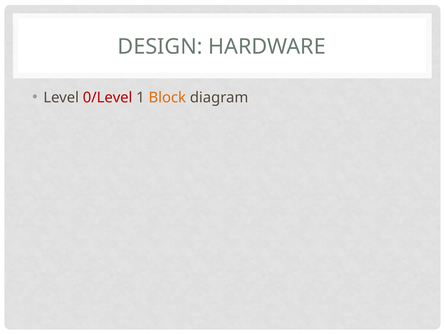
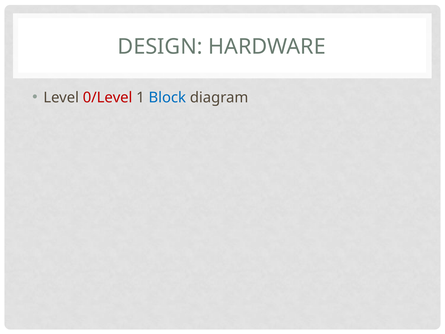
Block colour: orange -> blue (167, 97)
